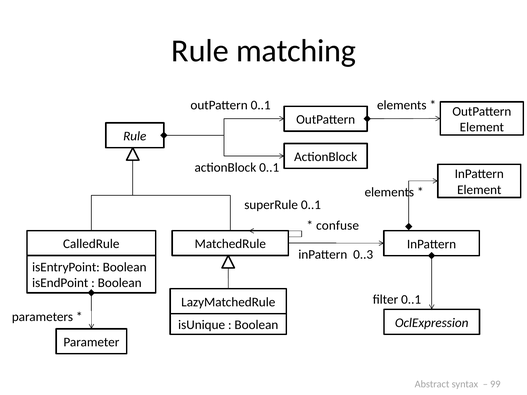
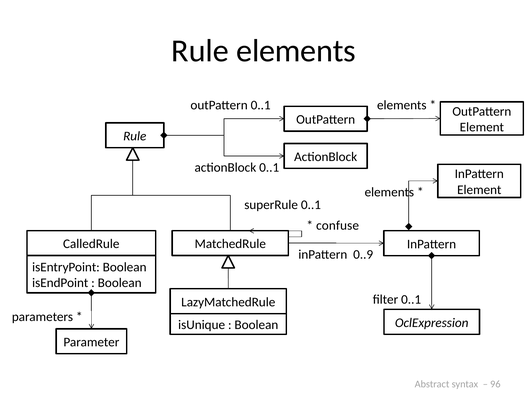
Rule matching: matching -> elements (296, 51)
0..3: 0..3 -> 0..9 (363, 255)
99: 99 -> 96 (495, 384)
